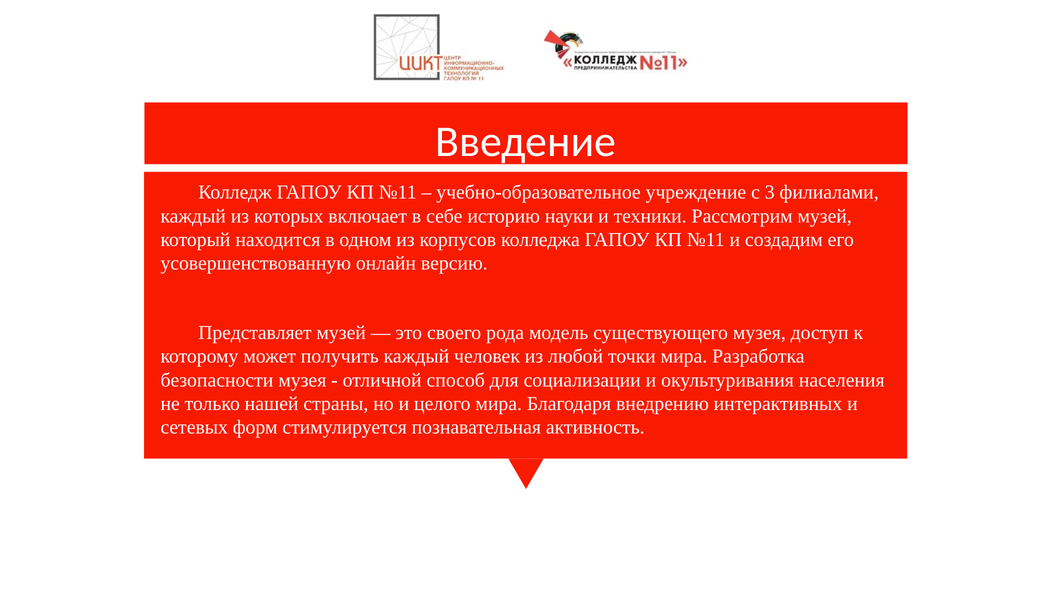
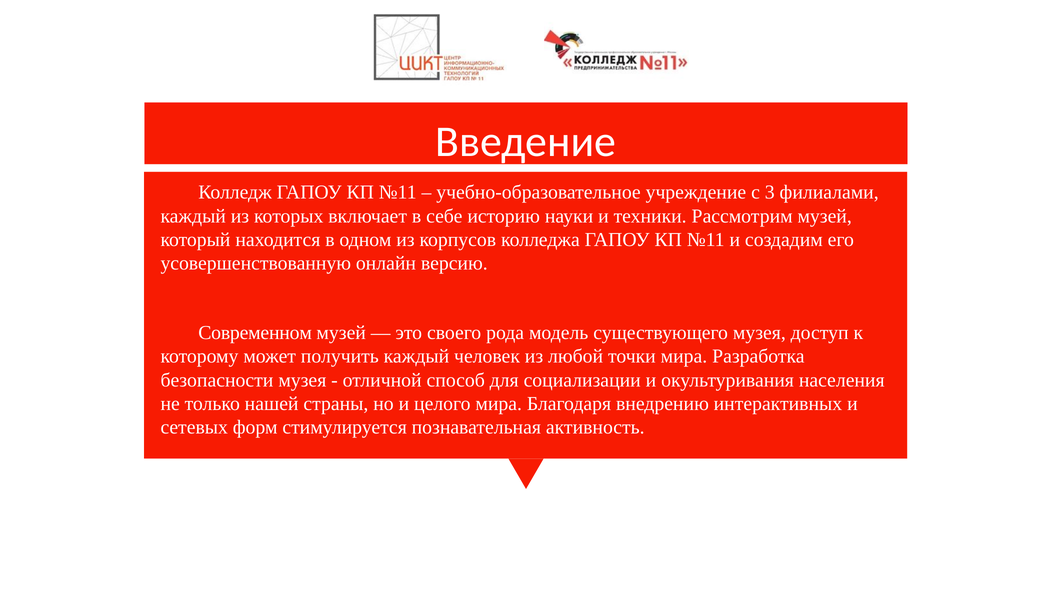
Представляет: Представляет -> Современном (255, 333)
